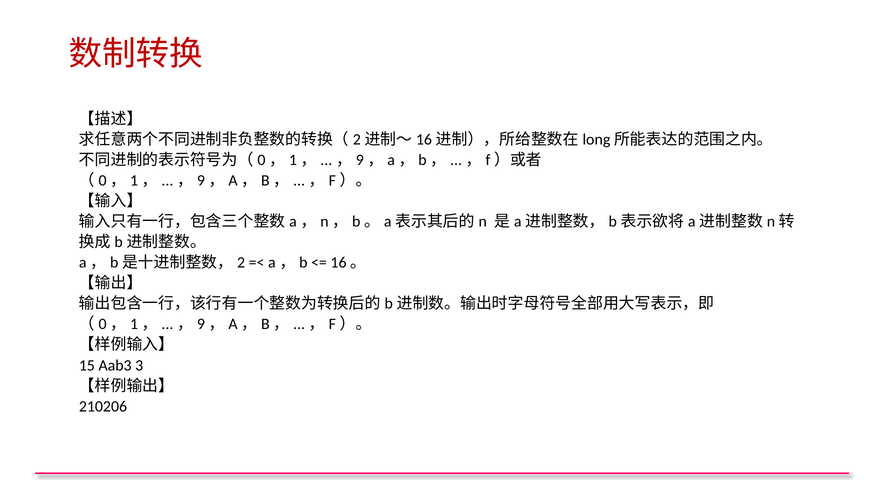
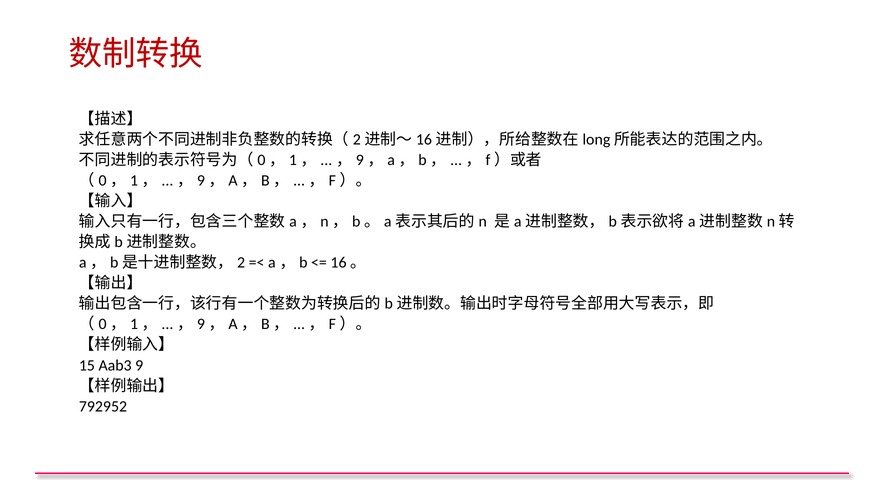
3: 3 -> 9 (139, 366)
210206: 210206 -> 792952 (103, 407)
